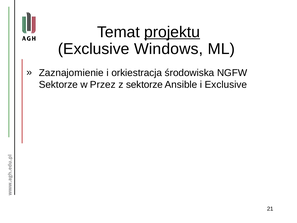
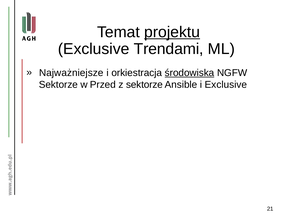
Windows: Windows -> Trendami (169, 49)
Zaznajomienie: Zaznajomienie -> Najważniejsze (71, 73)
środowiska underline: none -> present (190, 73)
Przez: Przez -> Przed (103, 85)
